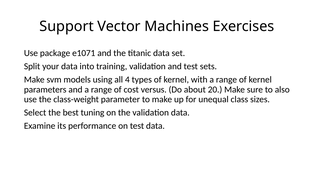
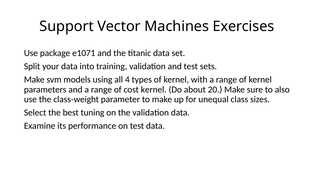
cost versus: versus -> kernel (154, 89)
